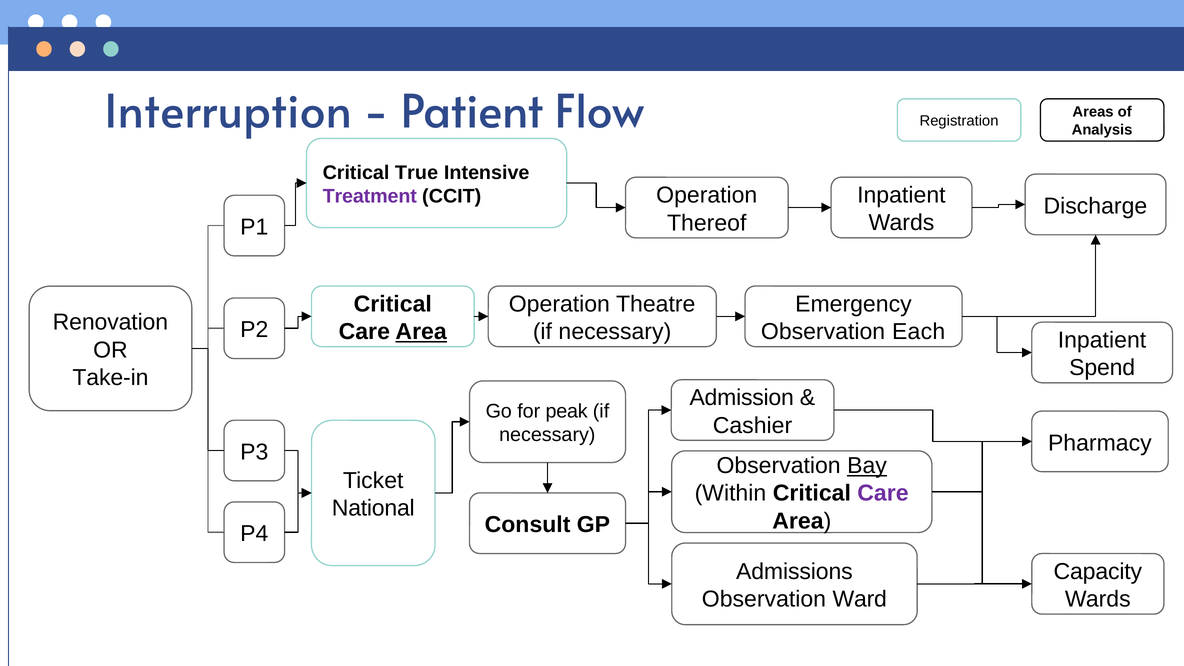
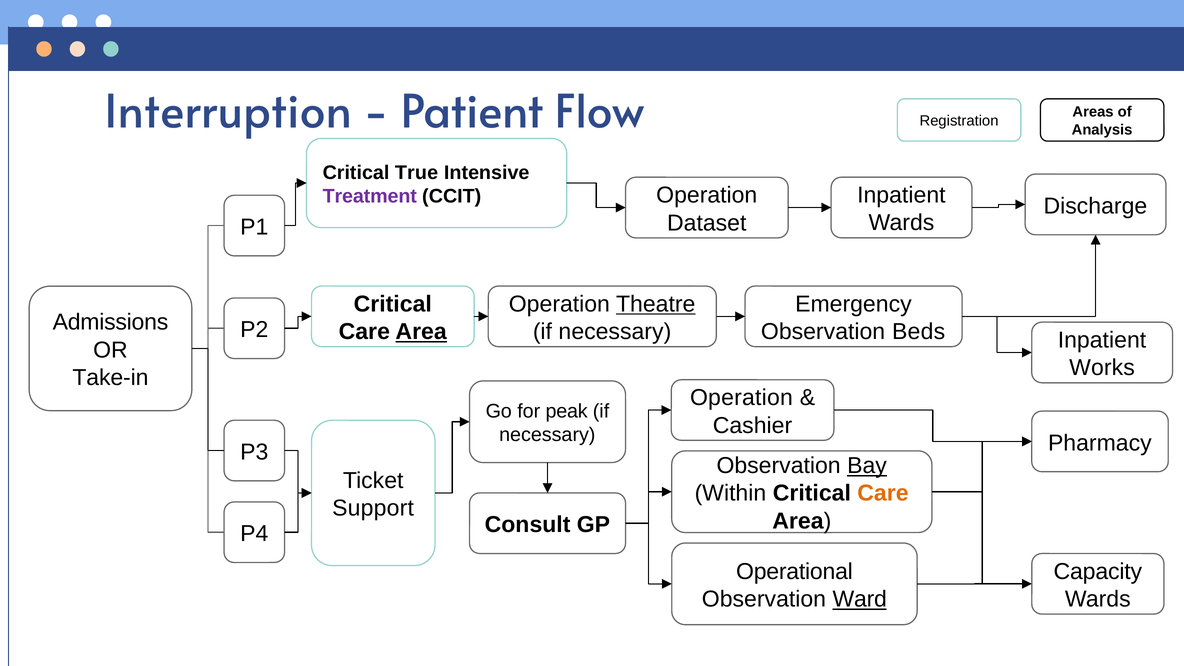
Thereof: Thereof -> Dataset (707, 223)
Theatre underline: none -> present (656, 304)
Renovation: Renovation -> Admissions (110, 322)
Each: Each -> Beds (919, 332)
Spend: Spend -> Works (1102, 368)
Admission: Admission -> Operation (741, 398)
Care colour: purple -> orange (883, 493)
National: National -> Support (373, 508)
Admissions: Admissions -> Operational (794, 572)
Ward underline: none -> present (860, 599)
